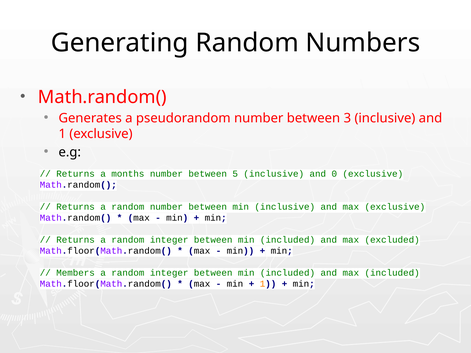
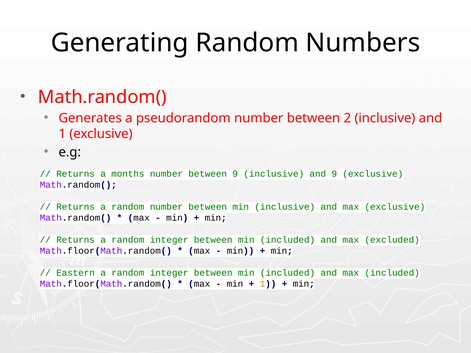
3: 3 -> 2 (347, 118)
between 5: 5 -> 9 (235, 174)
and 0: 0 -> 9 (334, 174)
Members: Members -> Eastern (76, 273)
